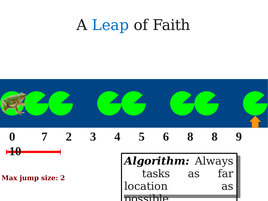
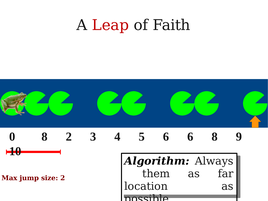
Leap colour: blue -> red (110, 25)
0 7: 7 -> 8 (44, 137)
6 8: 8 -> 6 (190, 137)
tasks: tasks -> them (156, 174)
